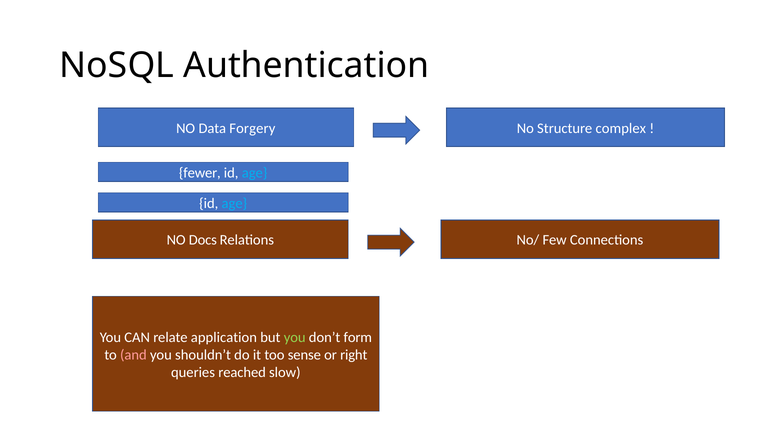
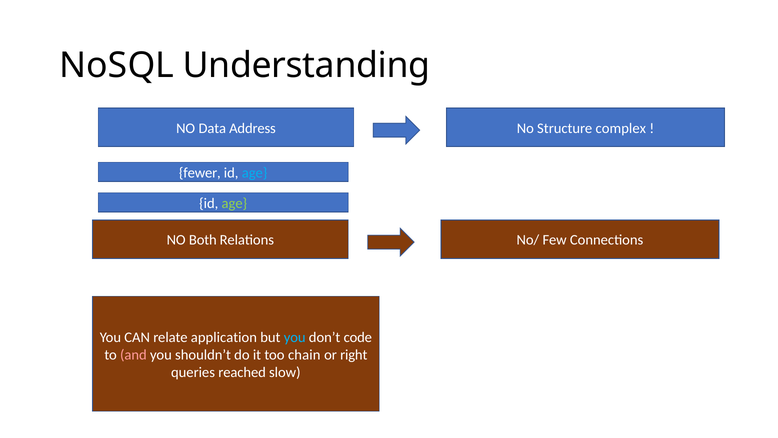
Authentication: Authentication -> Understanding (306, 65)
Forgery: Forgery -> Address (253, 128)
age colour: light blue -> light green (234, 203)
Docs: Docs -> Both (203, 240)
you colour: light green -> light blue (295, 337)
form: form -> code (358, 337)
sense: sense -> chain (304, 354)
